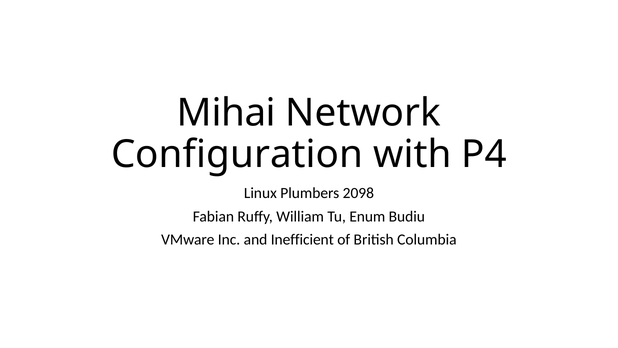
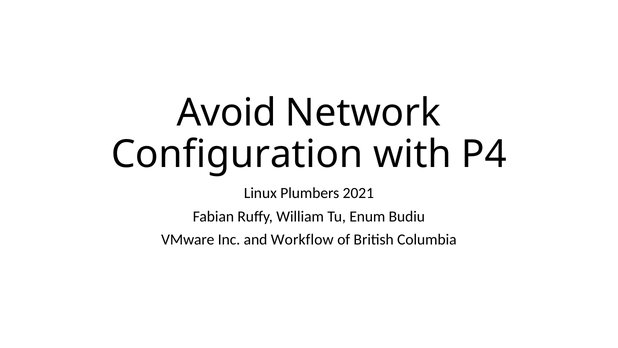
Mihai: Mihai -> Avoid (226, 113)
2098: 2098 -> 2021 (358, 193)
Inefficient: Inefficient -> Workflow (302, 239)
